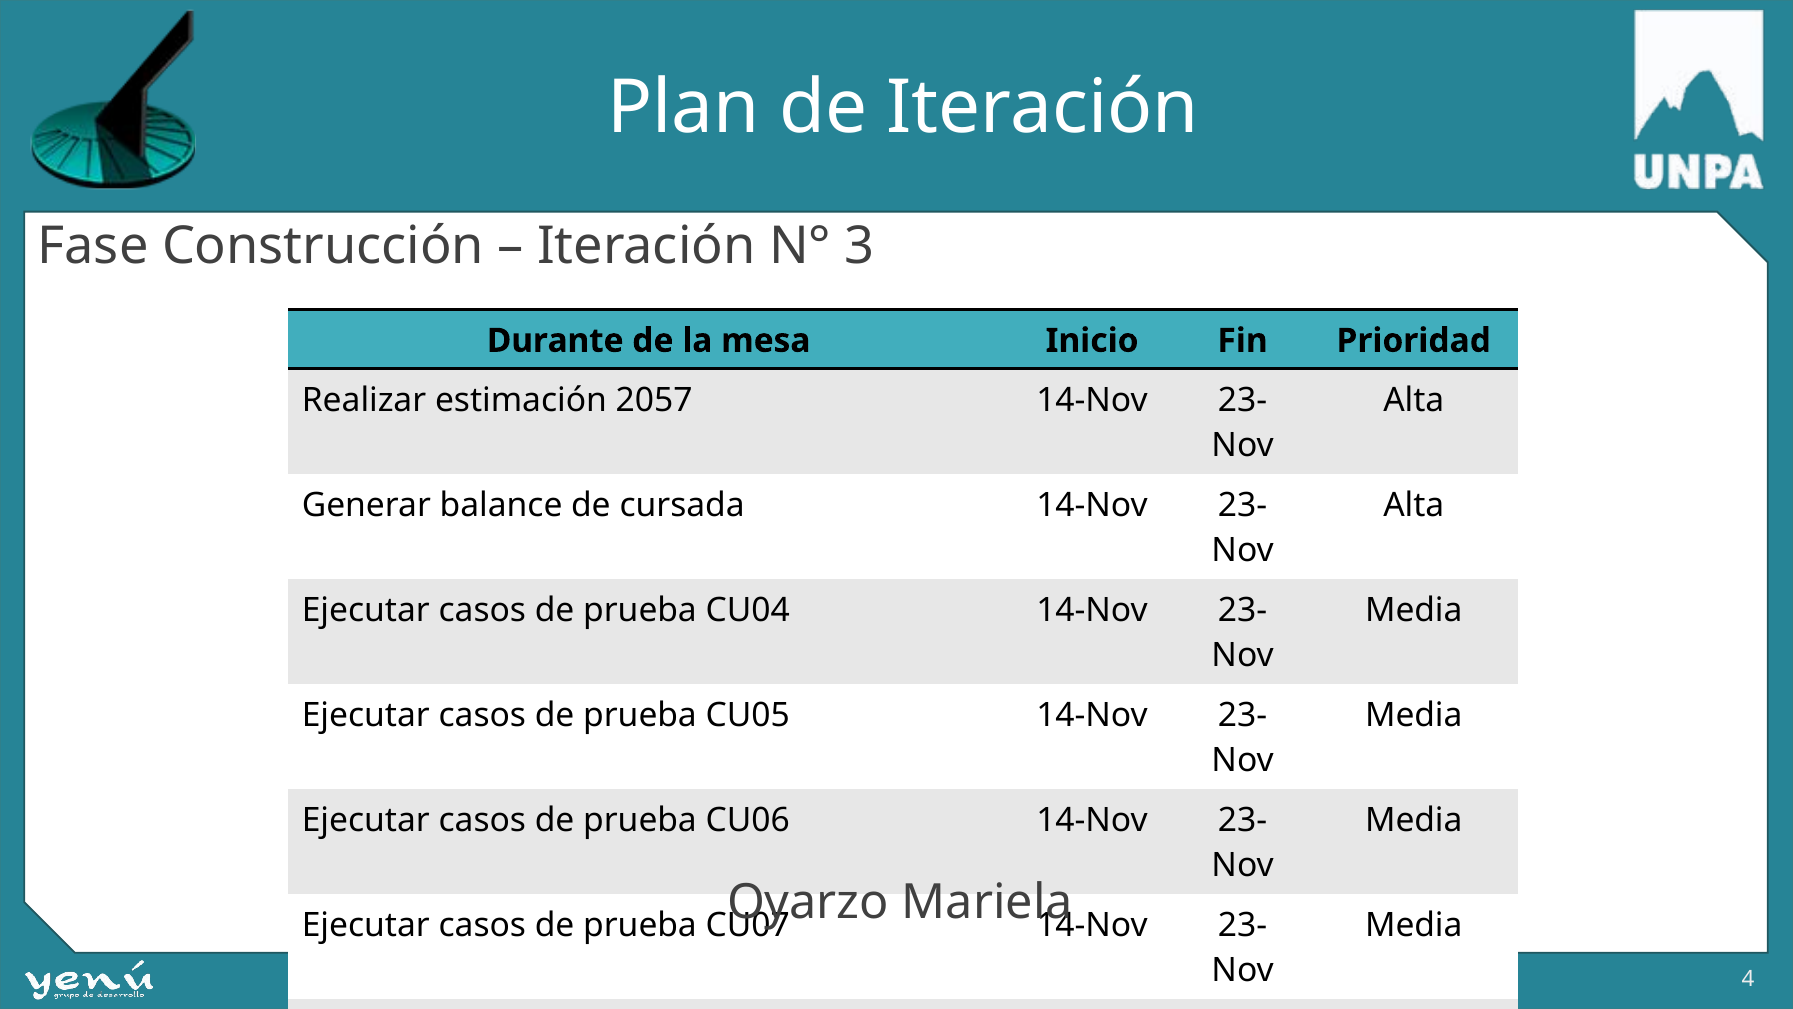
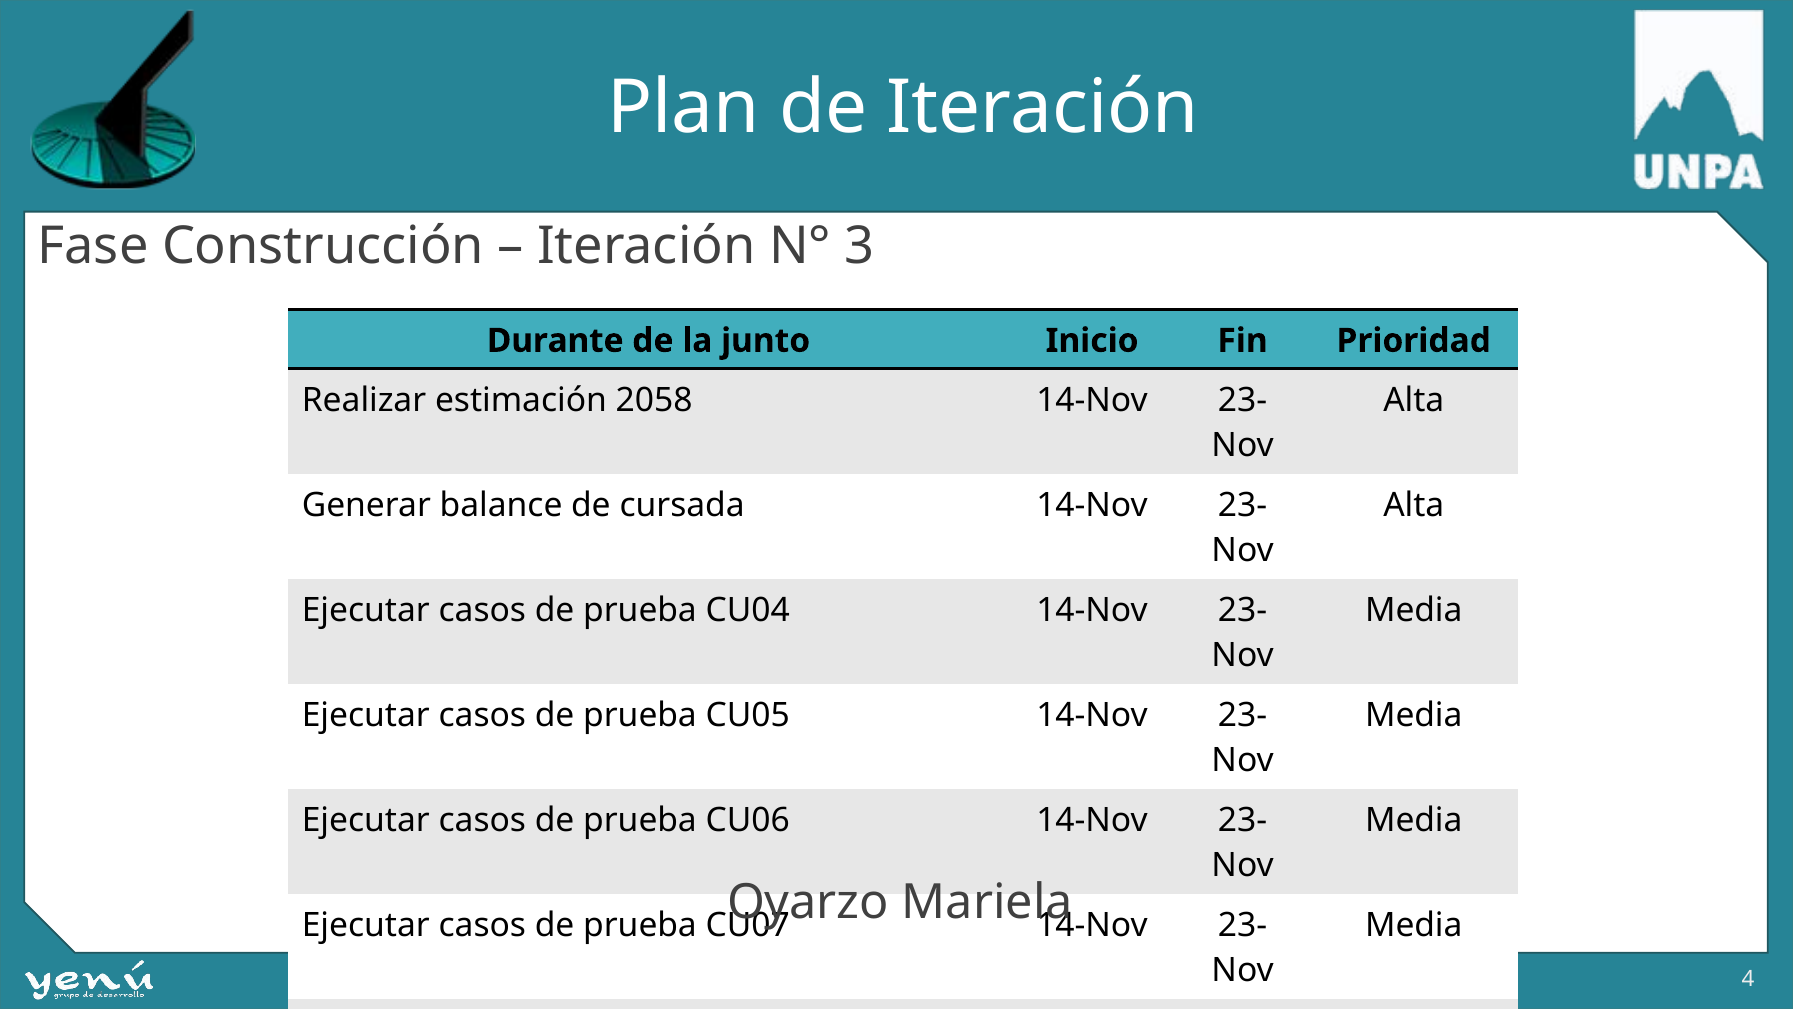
mesa: mesa -> junto (766, 341)
2057: 2057 -> 2058 (654, 400)
